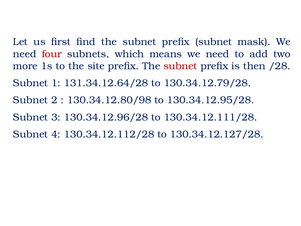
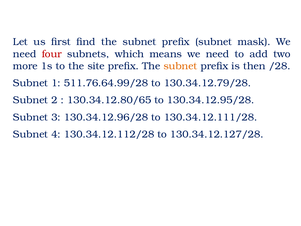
subnet colour: red -> orange (180, 66)
131.34.12.64/28: 131.34.12.64/28 -> 511.76.64.99/28 (106, 83)
130.34.12.80/98: 130.34.12.80/98 -> 130.34.12.80/65 (109, 100)
